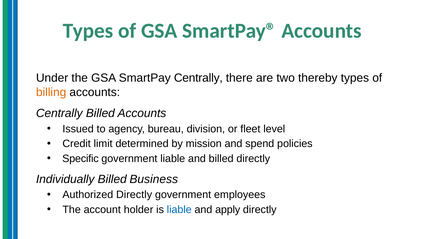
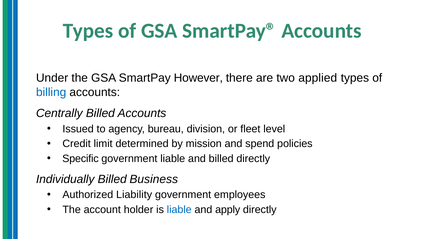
SmartPay Centrally: Centrally -> However (198, 78)
thereby: thereby -> applied (318, 78)
billing colour: orange -> blue (51, 92)
Authorized Directly: Directly -> Liability (134, 195)
